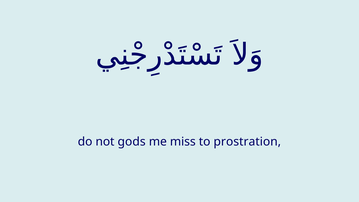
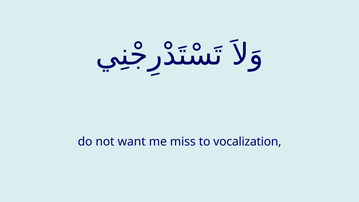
gods: gods -> want (132, 142)
prostration: prostration -> vocalization (247, 142)
